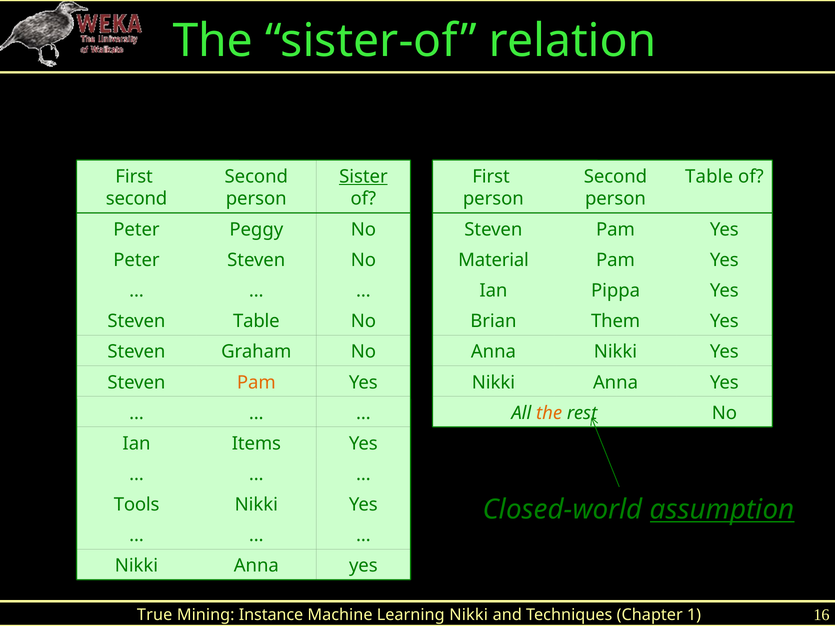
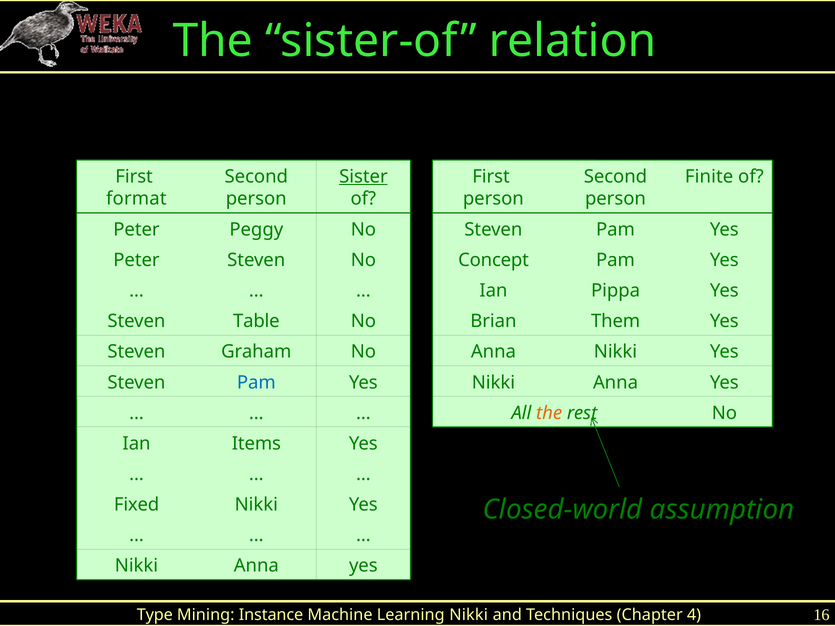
Table: Table -> Finite (709, 177)
second: second -> format (136, 199)
Material: Material -> Concept (494, 260)
Pam colour: orange -> blue (256, 383)
Tools: Tools -> Fixed (137, 505)
assumption underline: present -> none (722, 510)
True: True -> Type (155, 615)
1: 1 -> 4 (694, 615)
